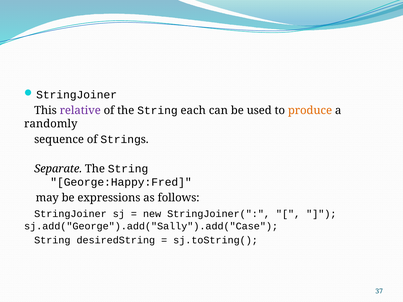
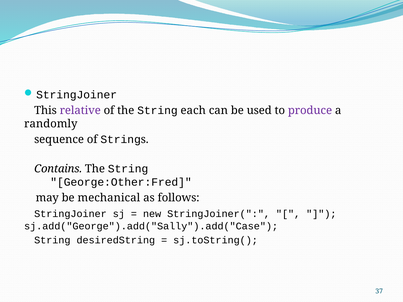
produce colour: orange -> purple (310, 110)
Separate: Separate -> Contains (58, 169)
George:Happy:Fred: George:Happy:Fred -> George:Other:Fred (121, 182)
expressions: expressions -> mechanical (109, 198)
